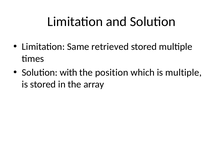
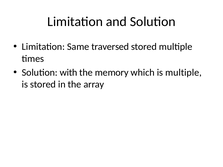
retrieved: retrieved -> traversed (110, 47)
position: position -> memory (112, 73)
